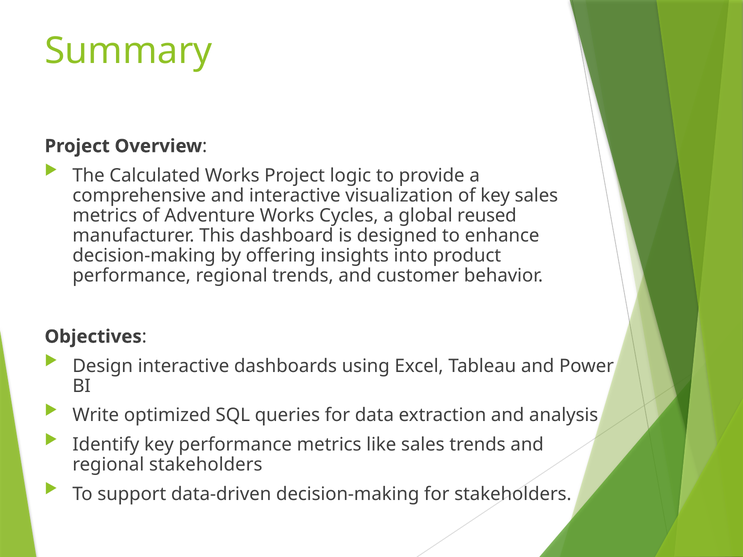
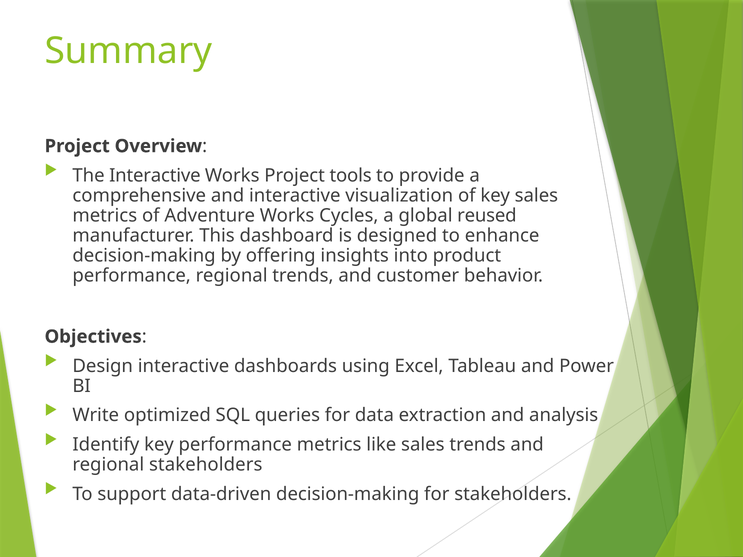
The Calculated: Calculated -> Interactive (155, 176)
logic: logic -> tools (351, 176)
